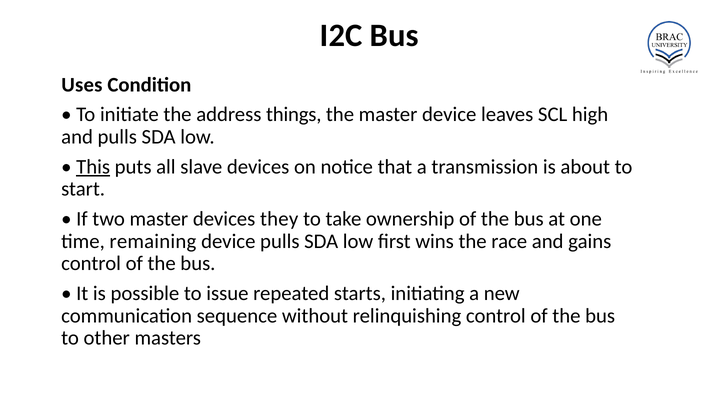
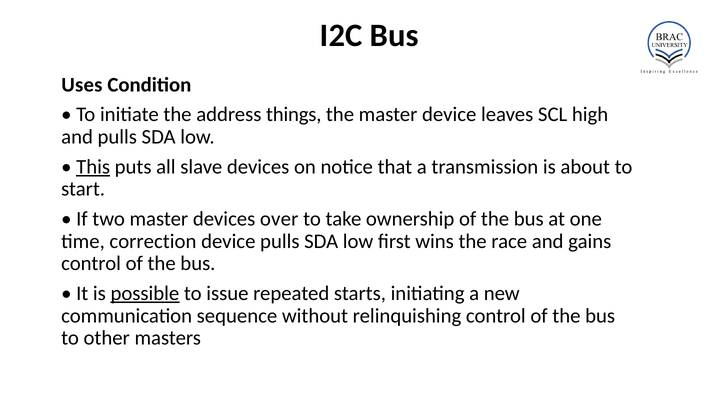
they: they -> over (279, 219)
remaining: remaining -> correction (153, 242)
possible underline: none -> present (145, 294)
